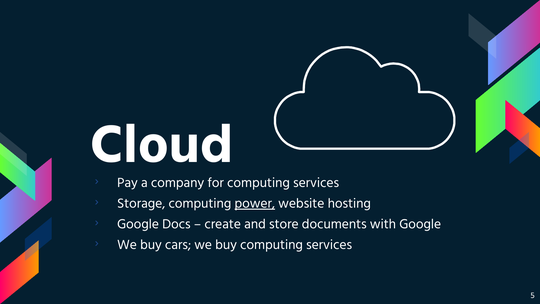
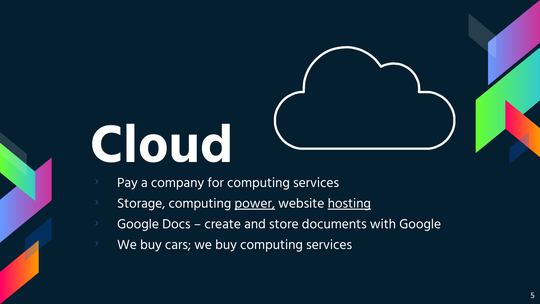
hosting underline: none -> present (349, 203)
